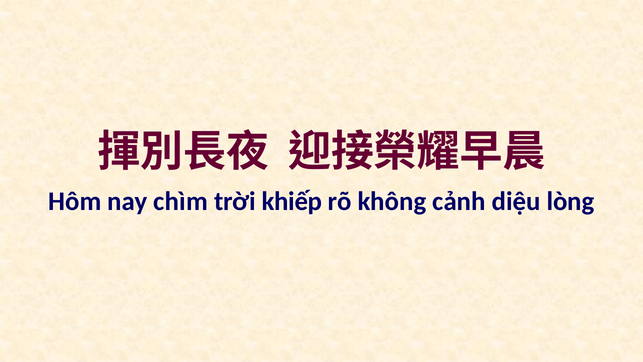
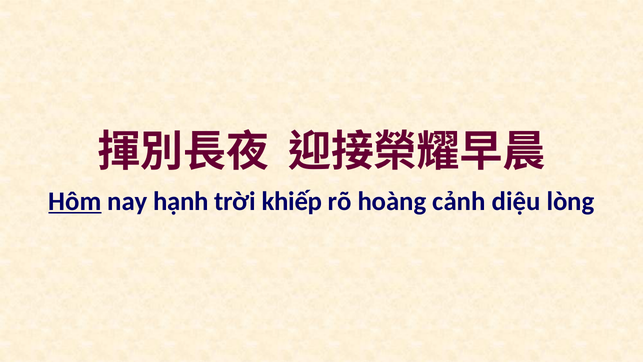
Hôm underline: none -> present (75, 201)
chìm: chìm -> hạnh (181, 201)
không: không -> hoàng (392, 201)
